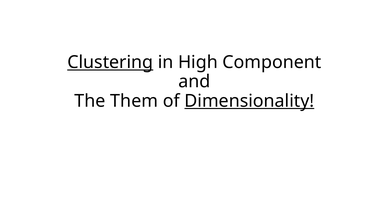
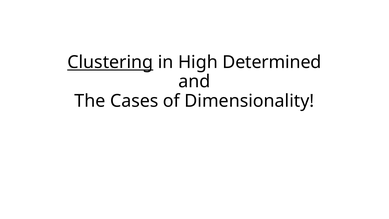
Component: Component -> Determined (272, 62)
Them: Them -> Cases (134, 101)
Dimensionality underline: present -> none (249, 101)
